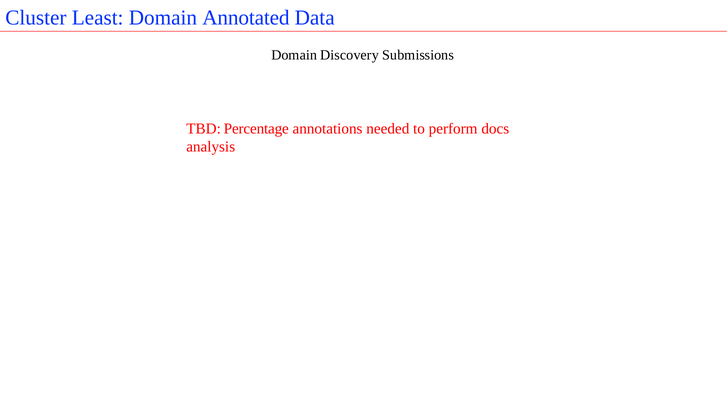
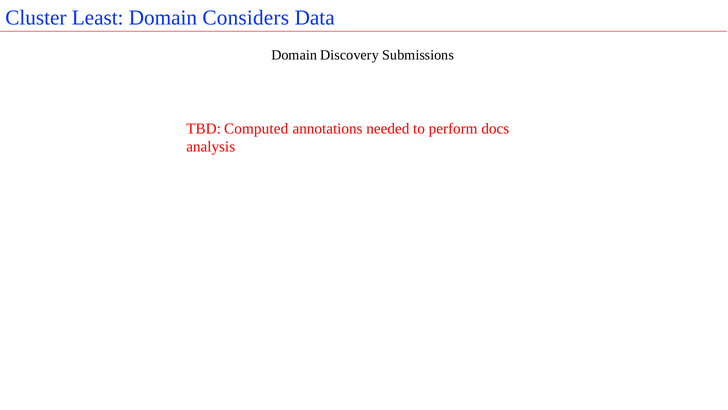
Annotated: Annotated -> Considers (246, 18)
Percentage: Percentage -> Computed (256, 129)
